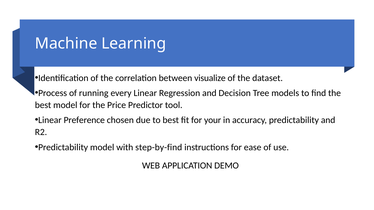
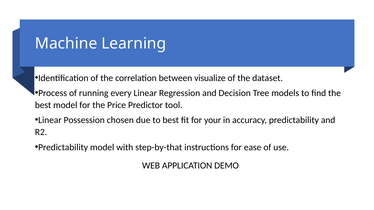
Preference: Preference -> Possession (84, 120)
step-by-find: step-by-find -> step-by-that (159, 147)
